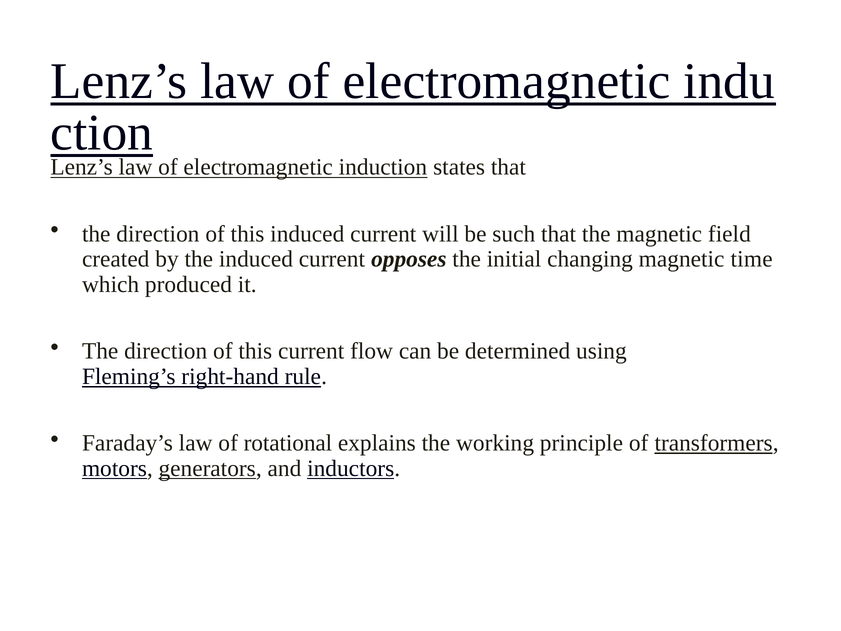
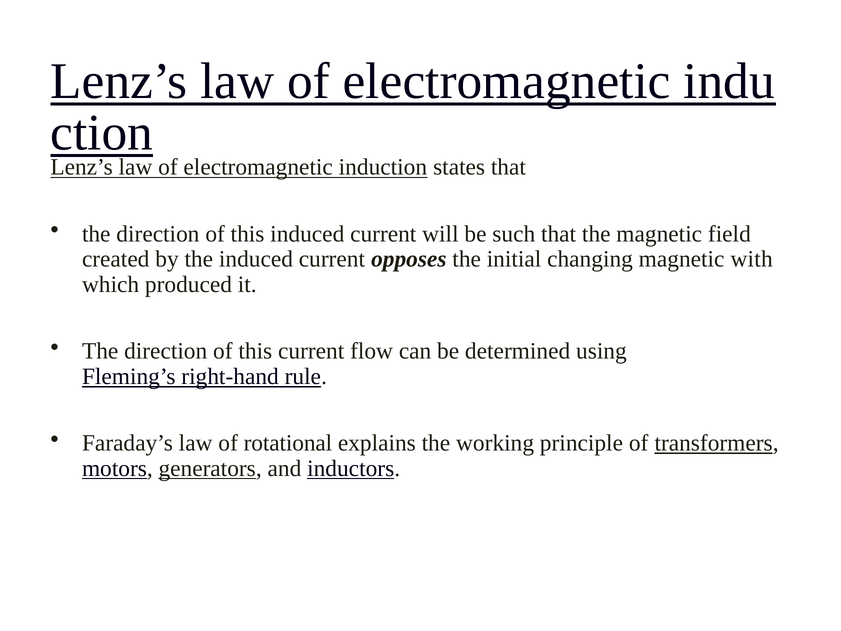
time: time -> with (752, 259)
